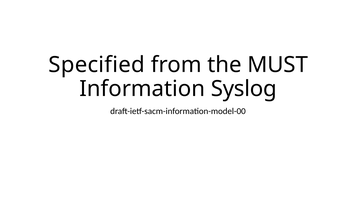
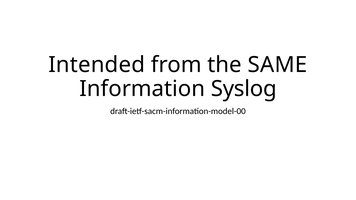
Specified: Specified -> Intended (97, 65)
MUST: MUST -> SAME (277, 65)
